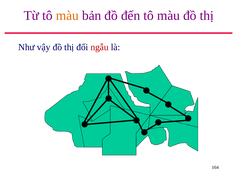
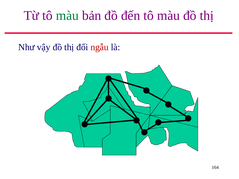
màu colour: orange -> green (67, 16)
